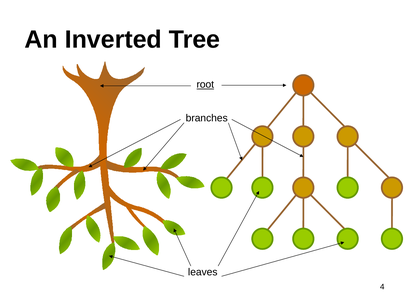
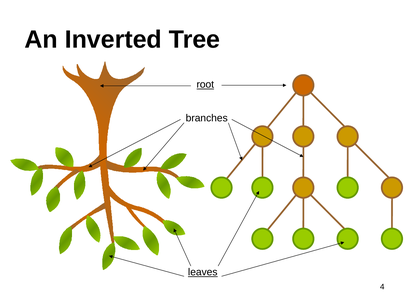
leaves underline: none -> present (203, 272)
